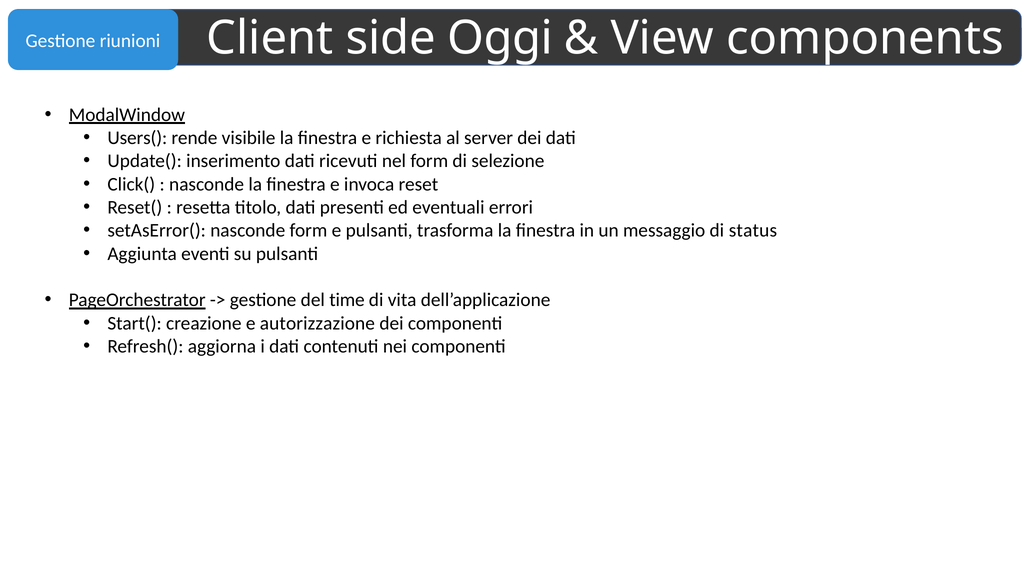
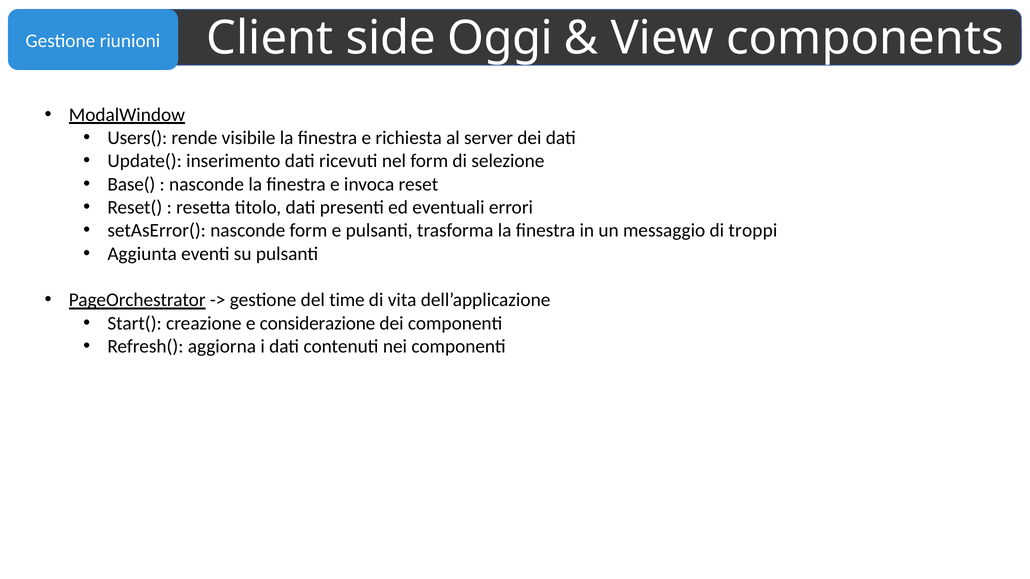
Click(: Click( -> Base( (131, 184)
status: status -> troppi (753, 231)
autorizzazione: autorizzazione -> considerazione (318, 323)
